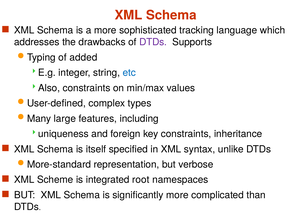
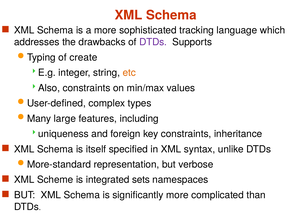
added: added -> create (83, 57)
etc colour: blue -> orange (129, 73)
root: root -> sets (141, 180)
